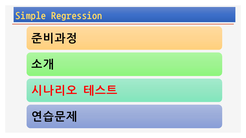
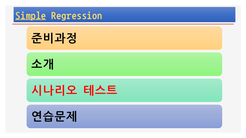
Simple underline: none -> present (31, 15)
